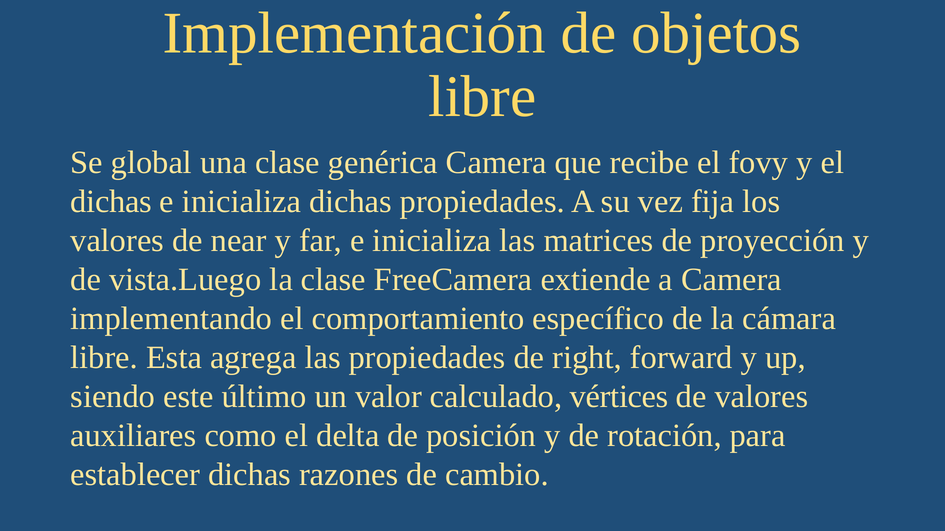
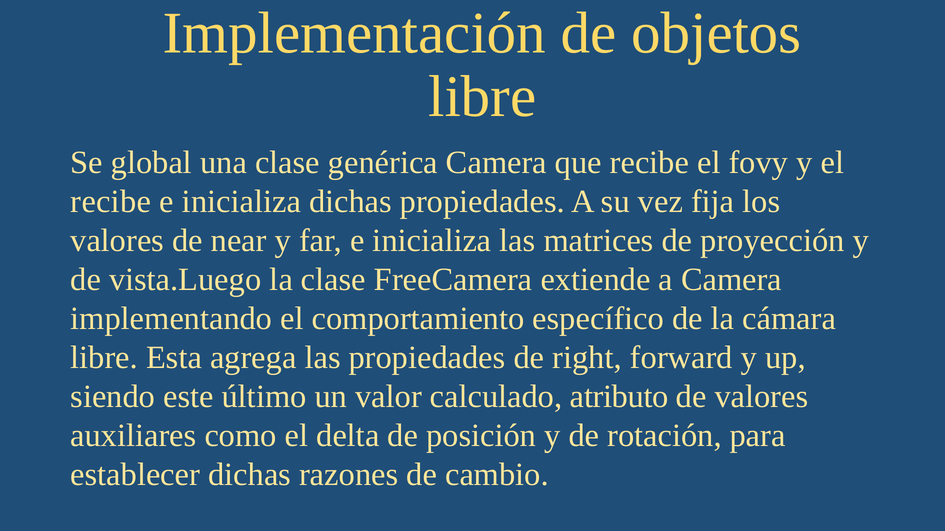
dichas: dichas -> recibe (111, 202)
vértices: vértices -> atributo (619, 397)
